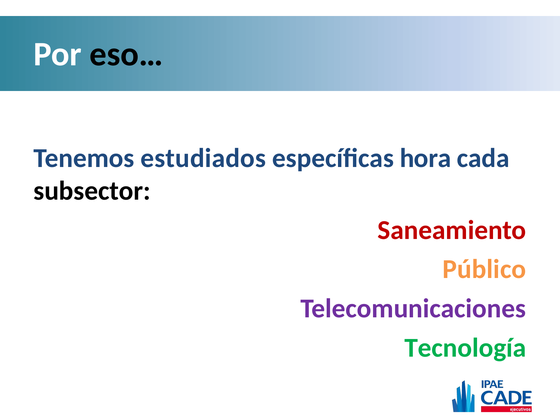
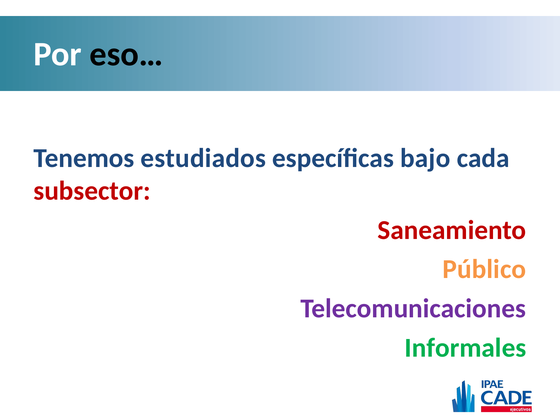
hora: hora -> bajo (425, 158)
subsector colour: black -> red (92, 191)
Tecnología: Tecnología -> Informales (465, 348)
